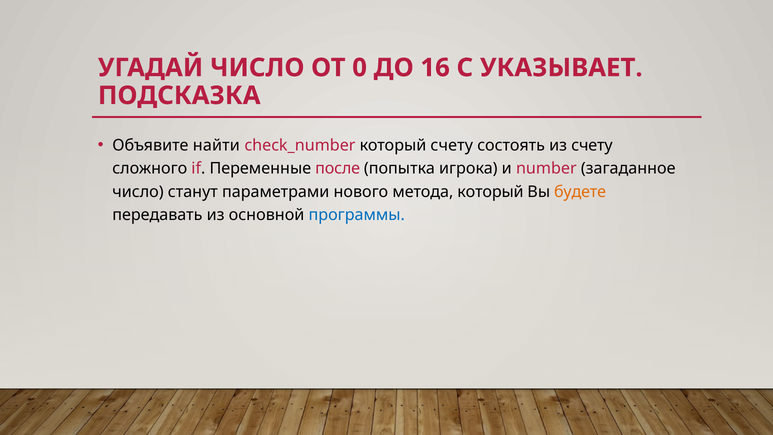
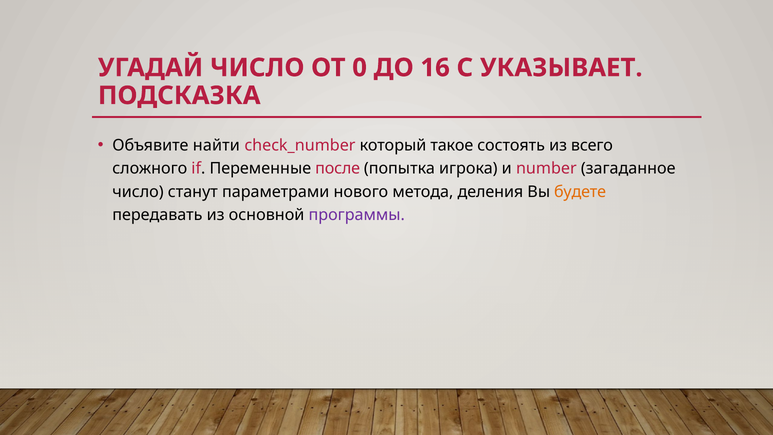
который счету: счету -> такое (452, 145)
из счету: счету -> всего (592, 145)
метода который: который -> деления (490, 192)
программы colour: blue -> purple (357, 215)
